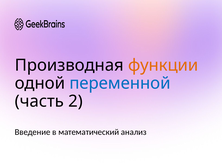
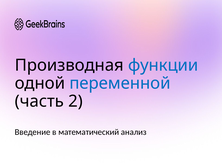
функции colour: orange -> blue (163, 65)
